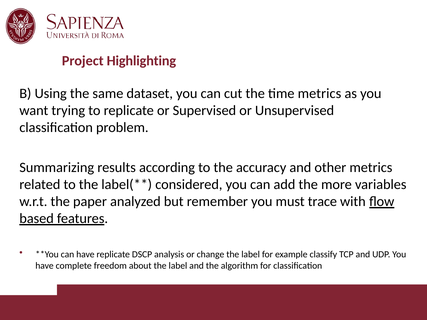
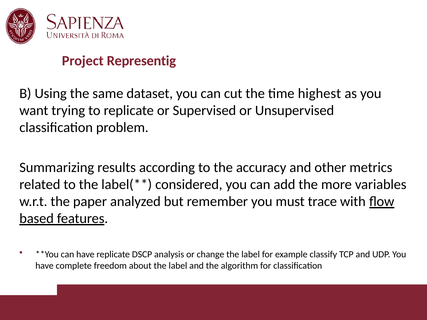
Highlighting: Highlighting -> Representig (141, 61)
time metrics: metrics -> highest (319, 94)
